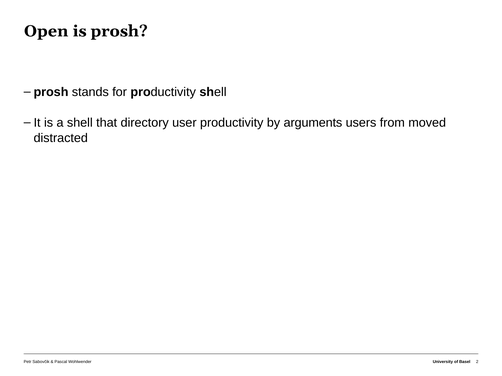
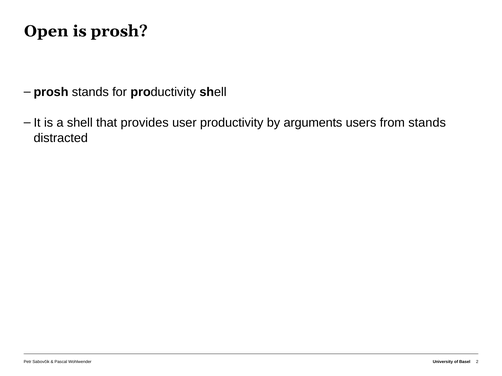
directory: directory -> provides (145, 123)
from moved: moved -> stands (427, 123)
